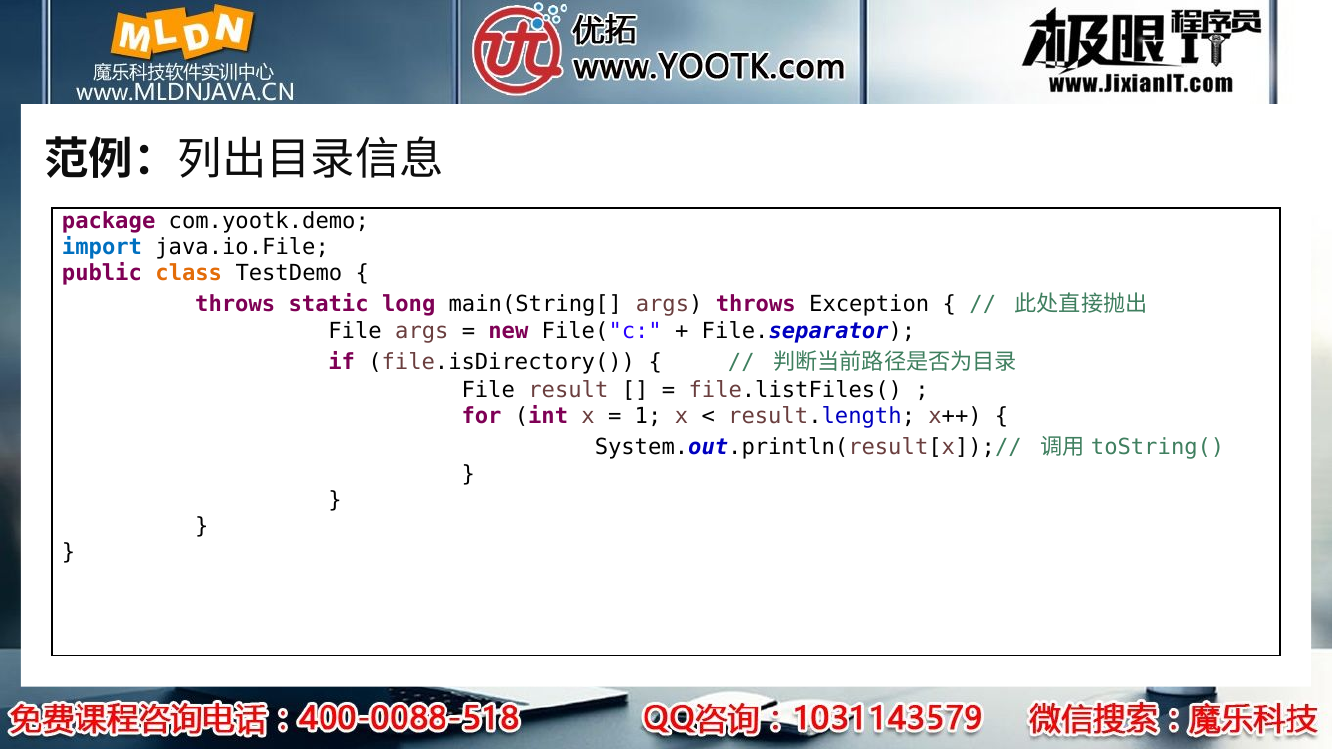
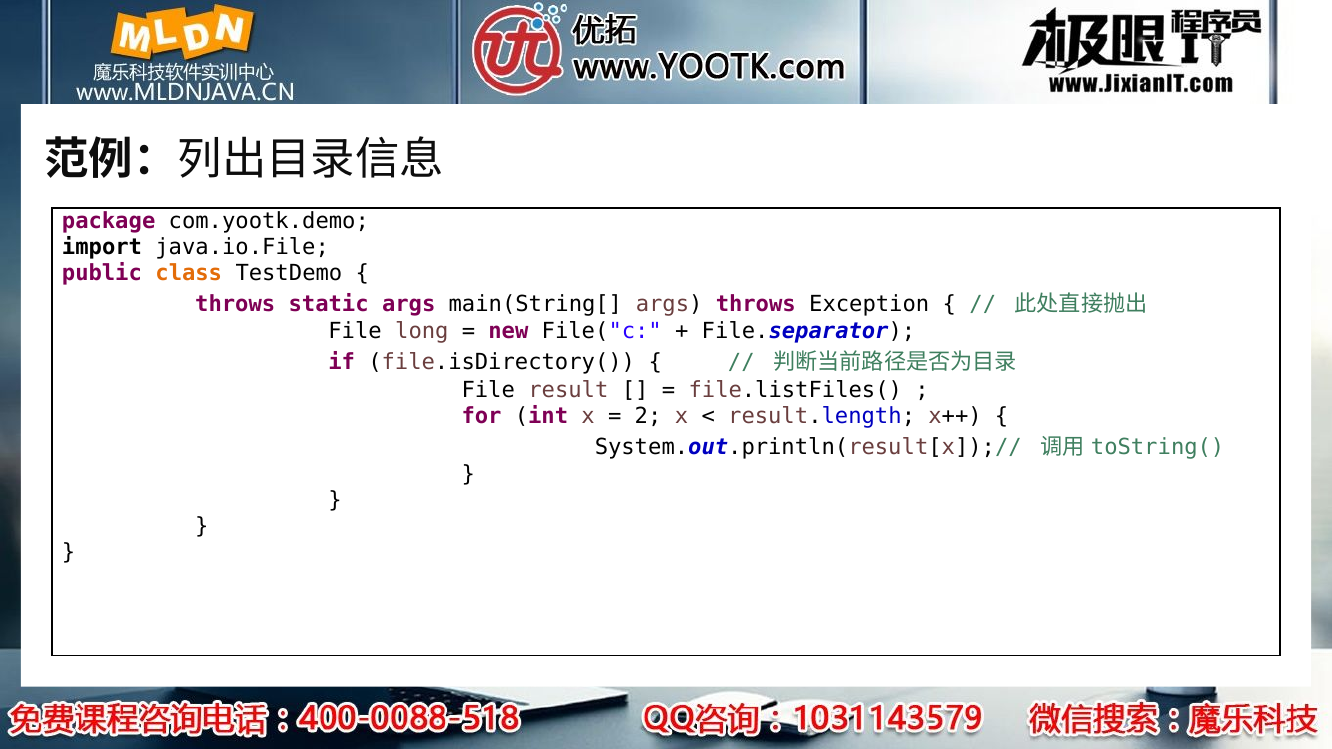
import colour: blue -> black (102, 247)
static long: long -> args (409, 305)
File args: args -> long (422, 332)
1: 1 -> 2 (648, 416)
